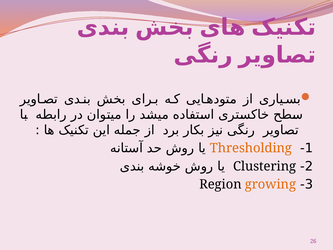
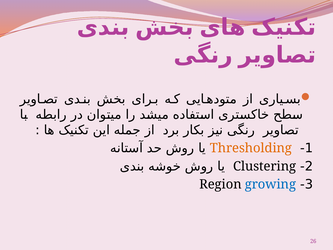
growing colour: orange -> blue (270, 184)
